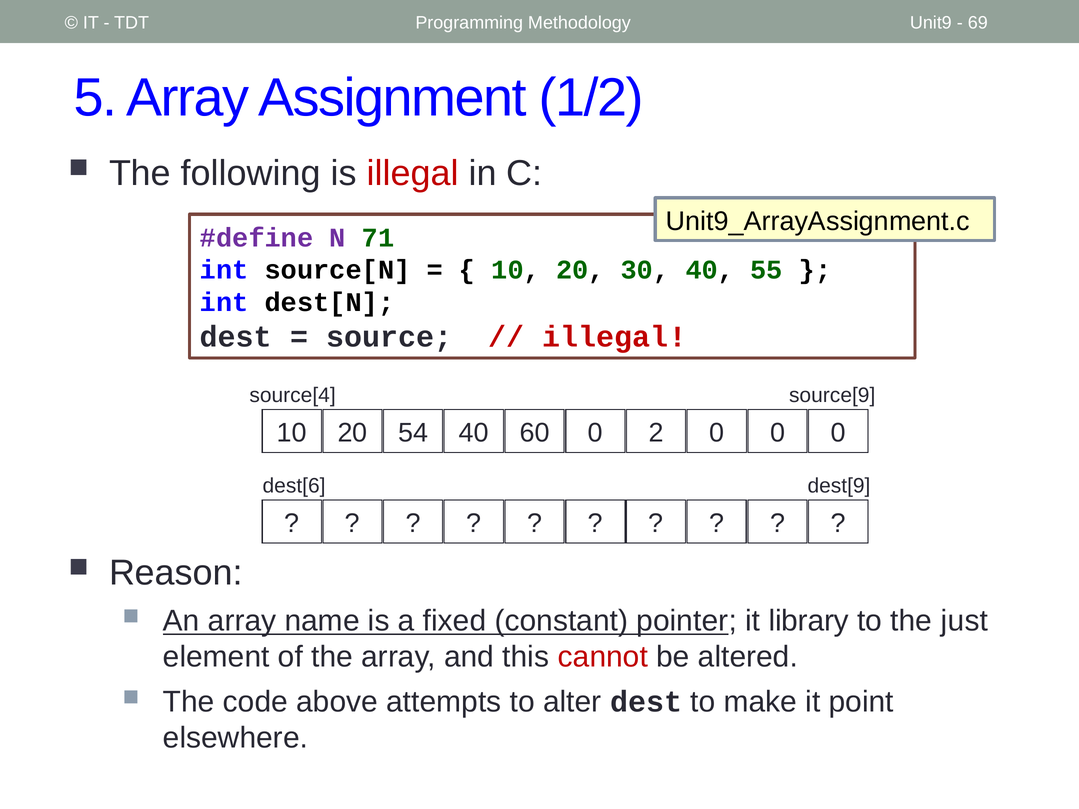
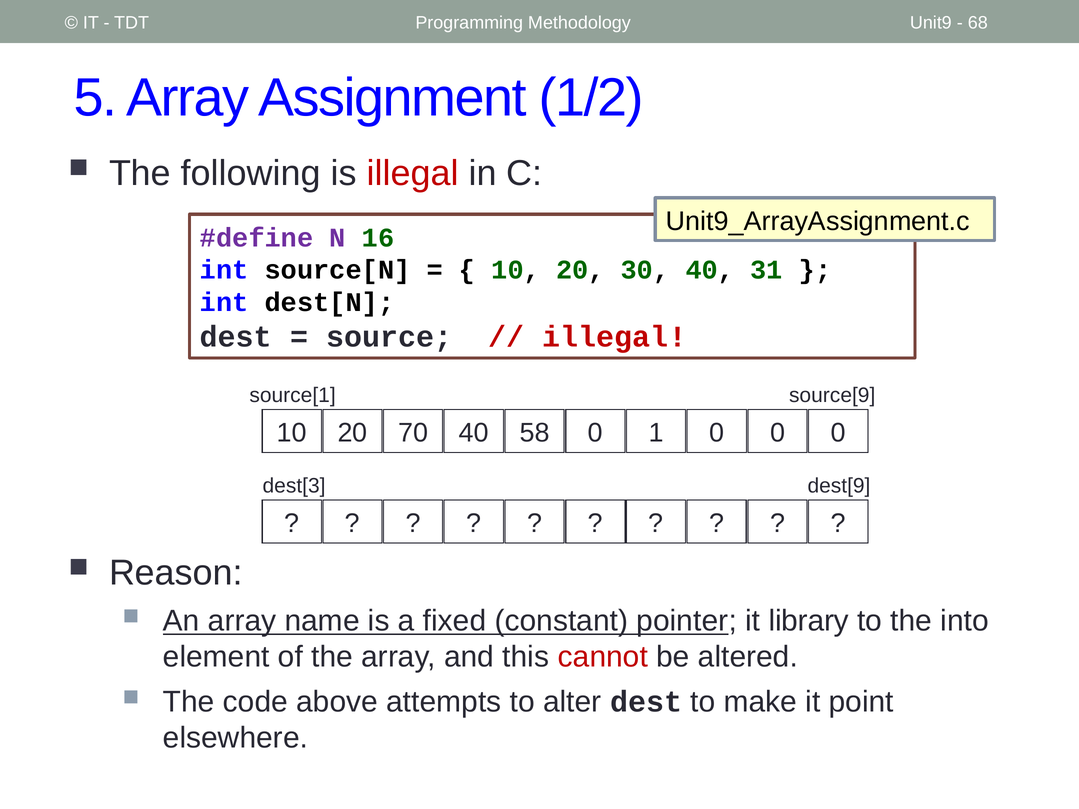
69: 69 -> 68 (978, 23)
71: 71 -> 16 (378, 238)
55: 55 -> 31 (766, 270)
source[4: source[4 -> source[1 (293, 396)
54: 54 -> 70 (413, 433)
60: 60 -> 58 (535, 433)
2: 2 -> 1 (656, 433)
dest[6: dest[6 -> dest[3 (294, 486)
just: just -> into (965, 621)
